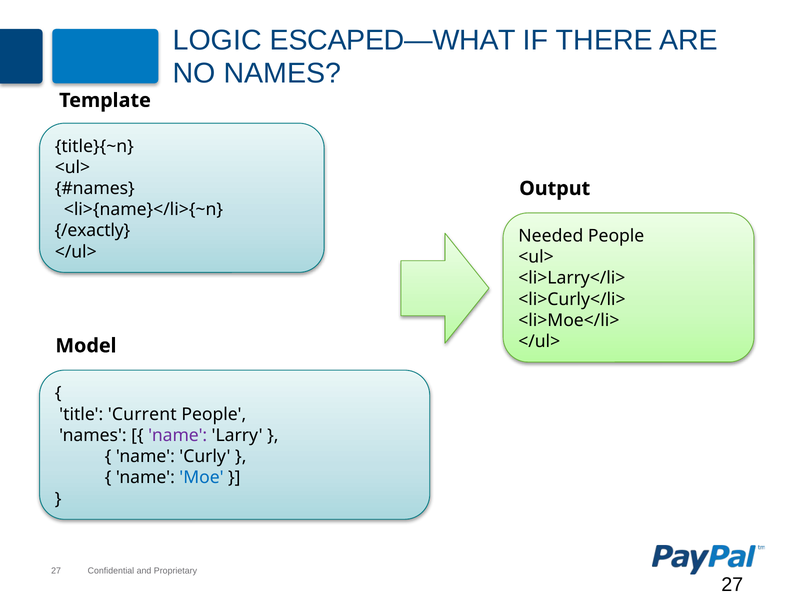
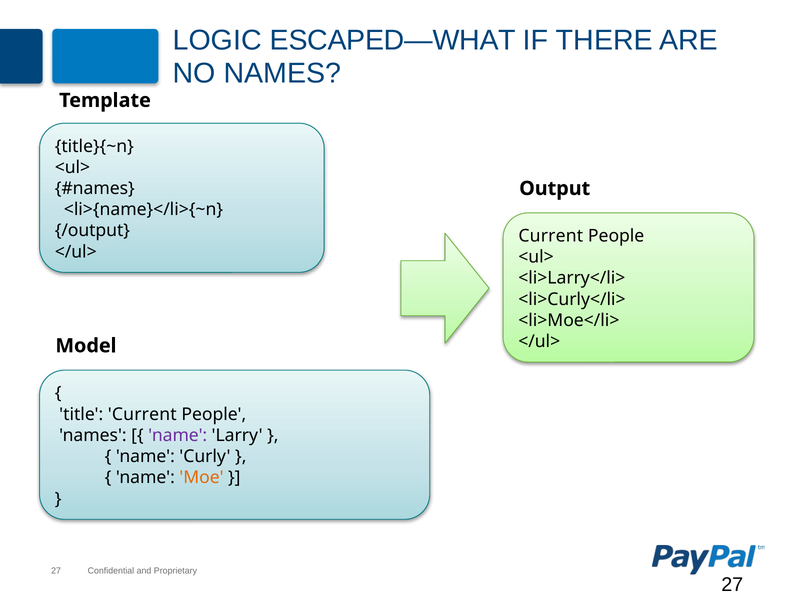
/exactly: /exactly -> /output (92, 231)
Needed: Needed -> Current (551, 236)
Moe colour: blue -> orange (201, 478)
